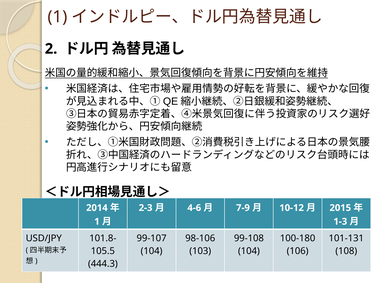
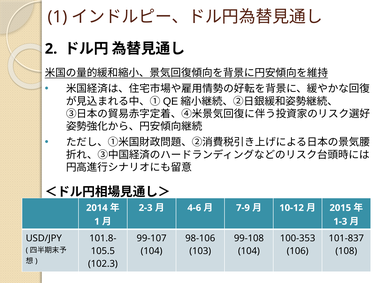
100-180: 100-180 -> 100-353 (298, 238)
101-131: 101-131 -> 101-837 (346, 238)
444.3: 444.3 -> 102.3 (103, 264)
